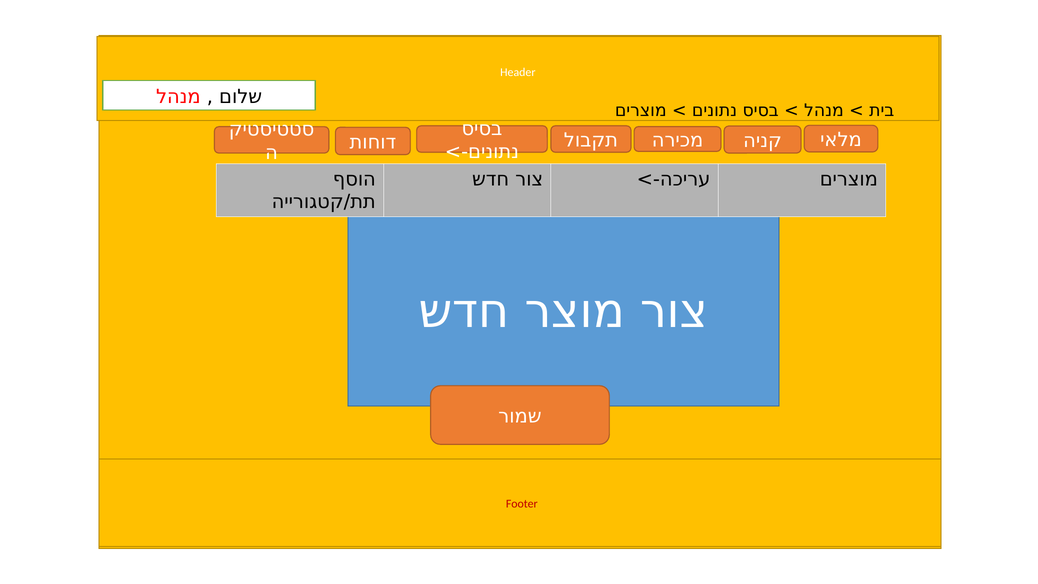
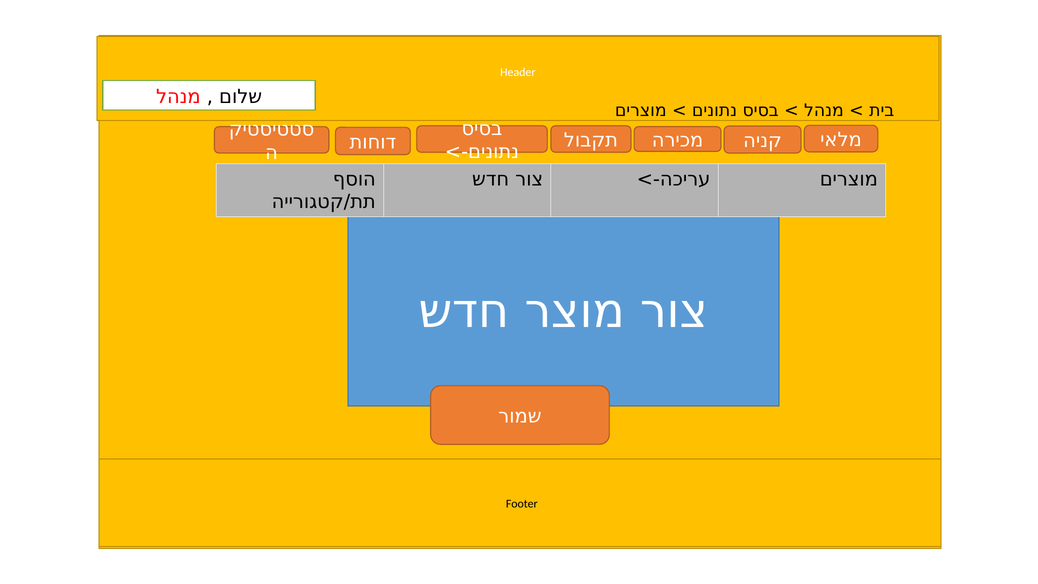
Footer colour: red -> black (522, 504)
